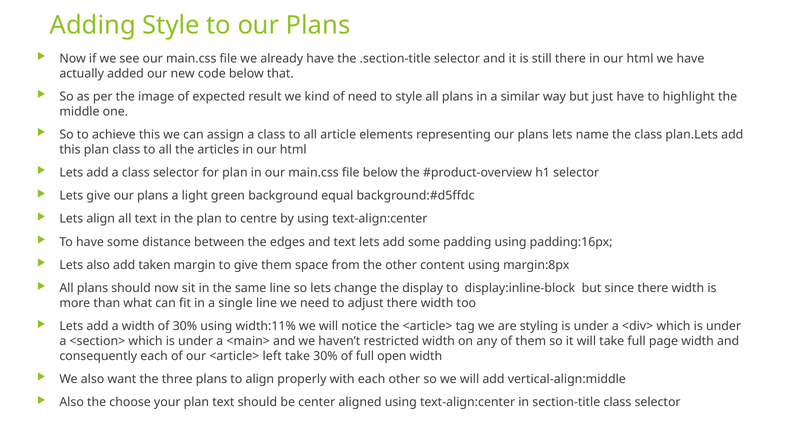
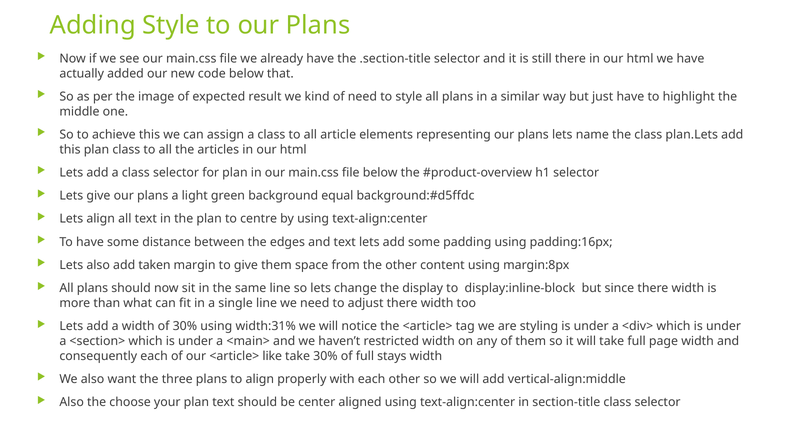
width:11%: width:11% -> width:31% (266, 326)
left: left -> like (272, 356)
open: open -> stays (392, 356)
